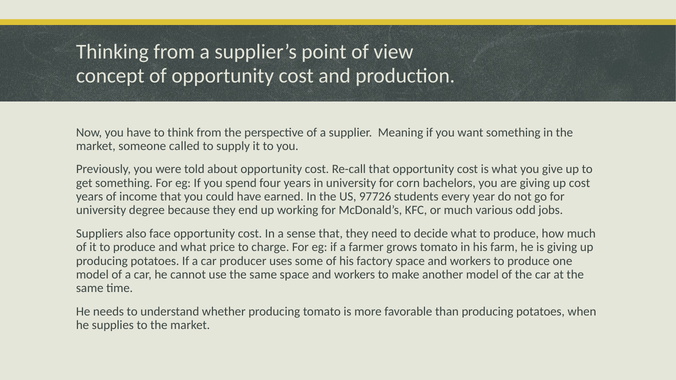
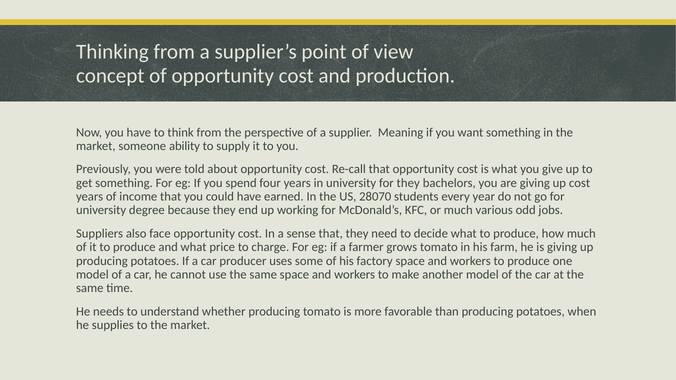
called: called -> ability (184, 146)
for corn: corn -> they (408, 183)
97726: 97726 -> 28070 (375, 197)
